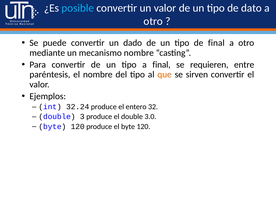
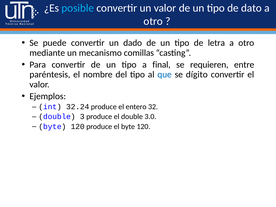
de final: final -> letra (216, 43)
mecanismo nombre: nombre -> comillas (139, 53)
que colour: orange -> blue (165, 75)
sirven: sirven -> dígito (197, 75)
